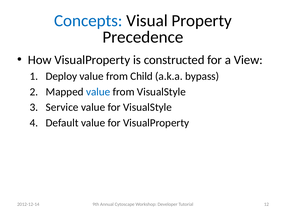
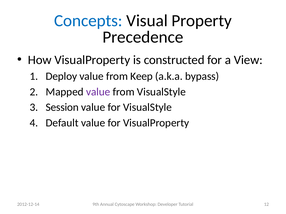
Child: Child -> Keep (142, 76)
value colour: blue -> purple (98, 92)
Service: Service -> Session (62, 108)
